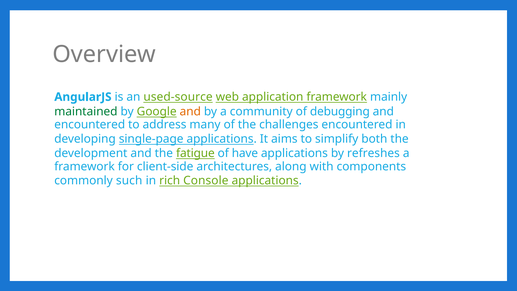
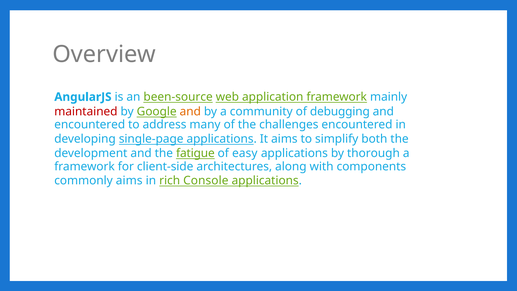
used-source: used-source -> been-source (178, 97)
maintained colour: green -> red (86, 111)
have: have -> easy (245, 153)
refreshes: refreshes -> thorough (373, 153)
commonly such: such -> aims (129, 181)
